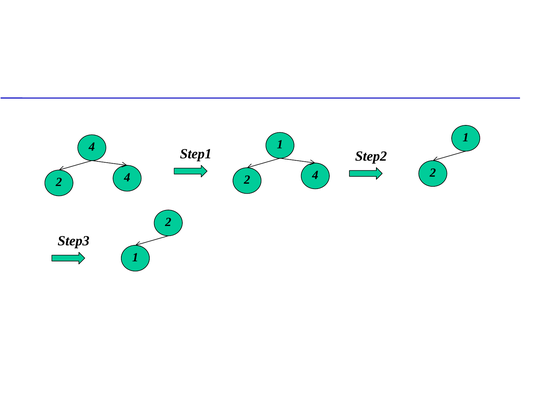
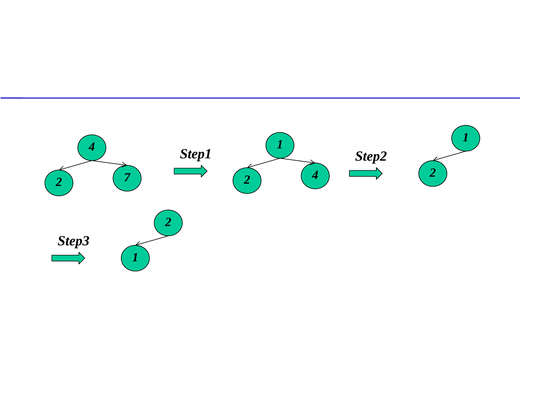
4: 4 -> 7 (127, 177)
